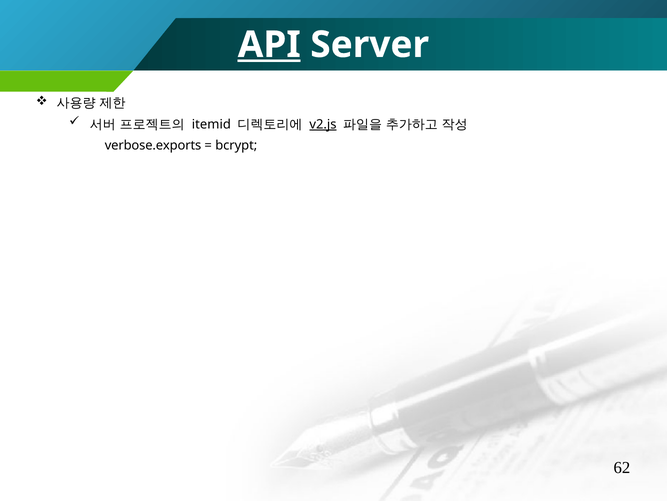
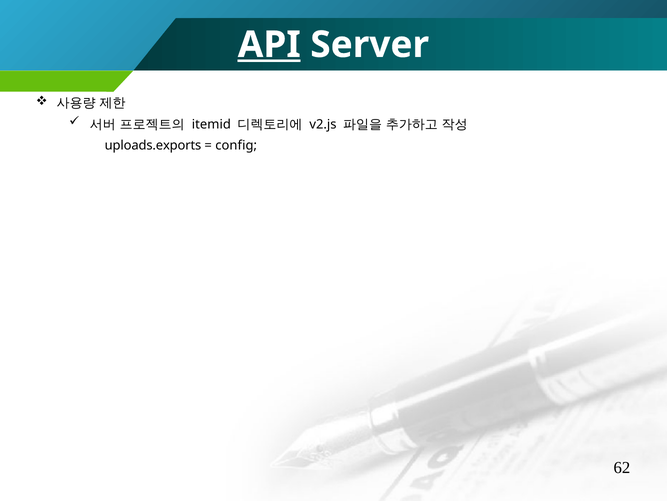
v2.js underline: present -> none (323, 124)
verbose.exports: verbose.exports -> uploads.exports (153, 145)
bcrypt: bcrypt -> config (236, 145)
